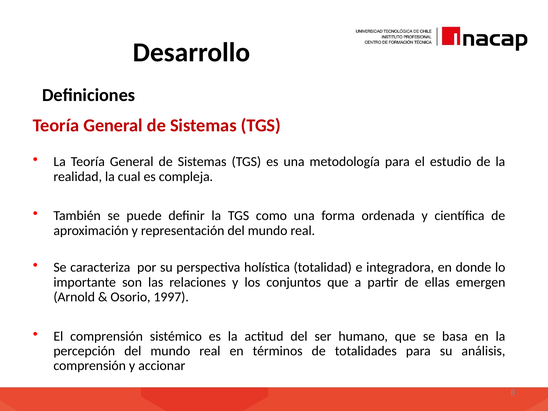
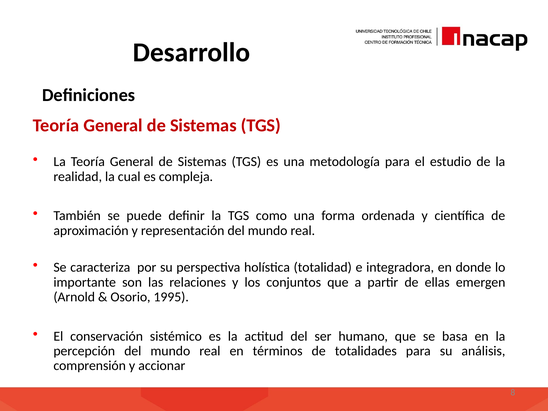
1997: 1997 -> 1995 (171, 297)
El comprensión: comprensión -> conservación (107, 336)
